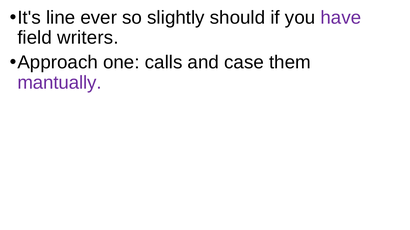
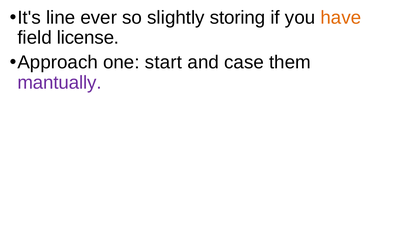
should: should -> storing (238, 18)
have colour: purple -> orange (341, 18)
writers: writers -> license (88, 38)
calls: calls -> start (164, 62)
